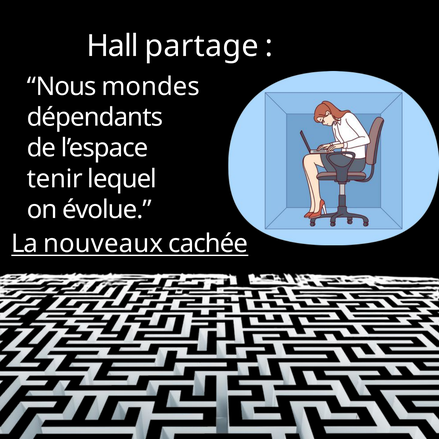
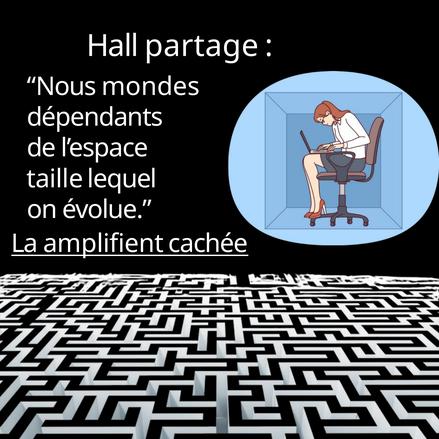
tenir: tenir -> taille (55, 179)
nouveaux: nouveaux -> amplifient (103, 244)
